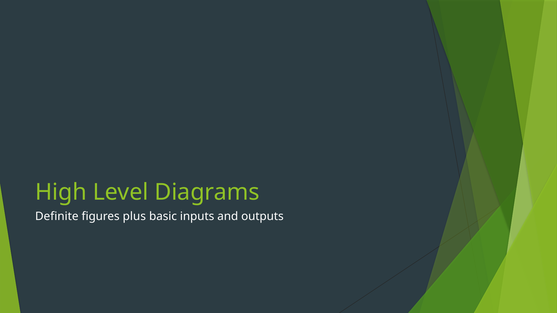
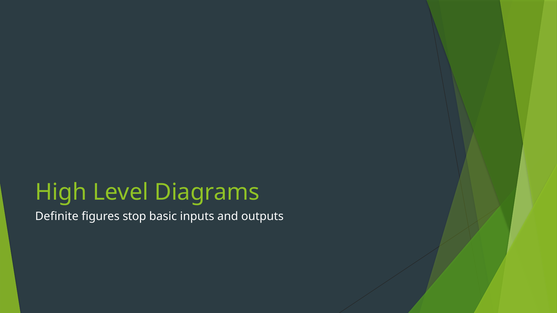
plus: plus -> stop (134, 217)
